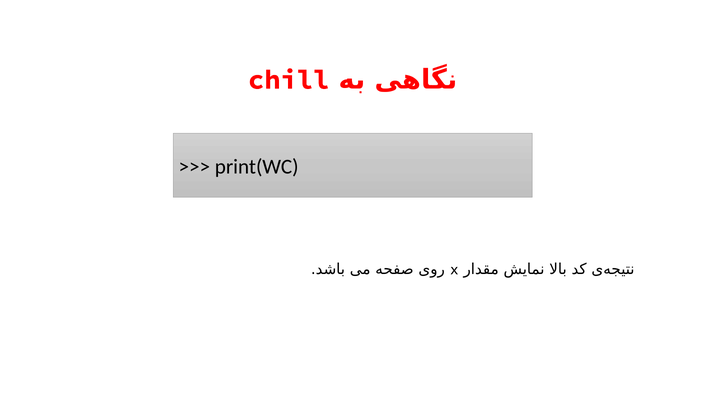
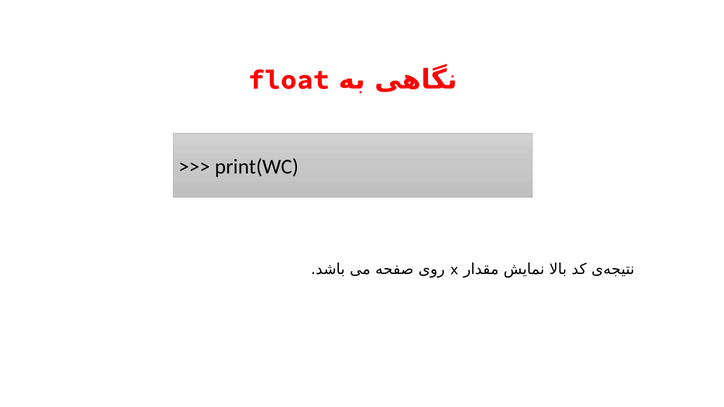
chill: chill -> float (289, 80)
